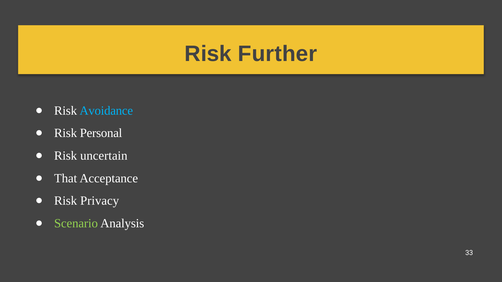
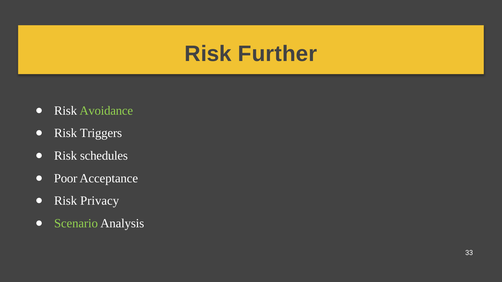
Avoidance colour: light blue -> light green (106, 111)
Personal: Personal -> Triggers (101, 133)
uncertain: uncertain -> schedules (104, 156)
That: That -> Poor (66, 178)
